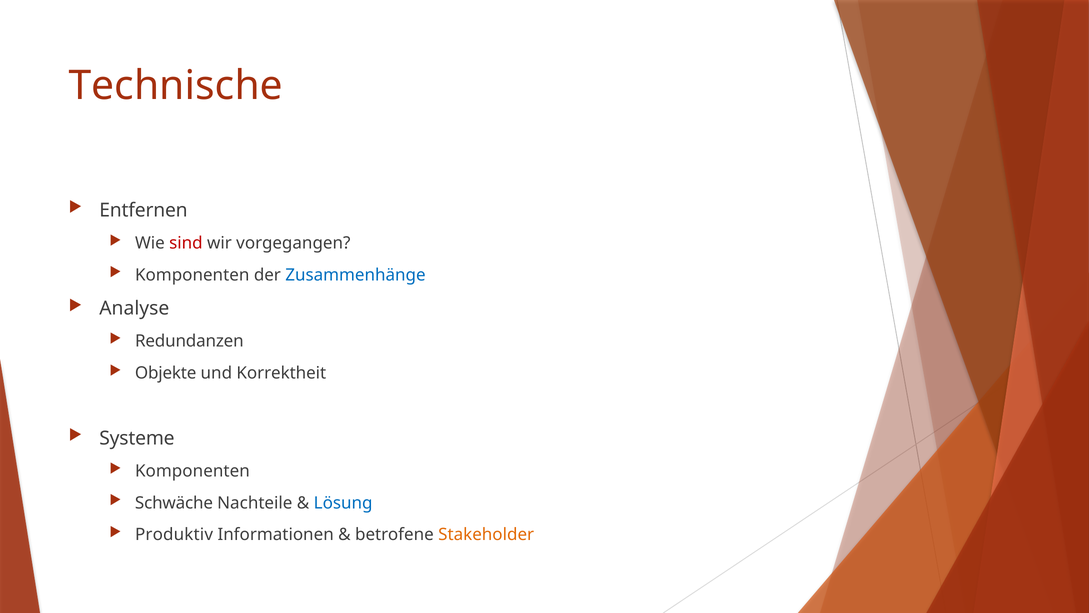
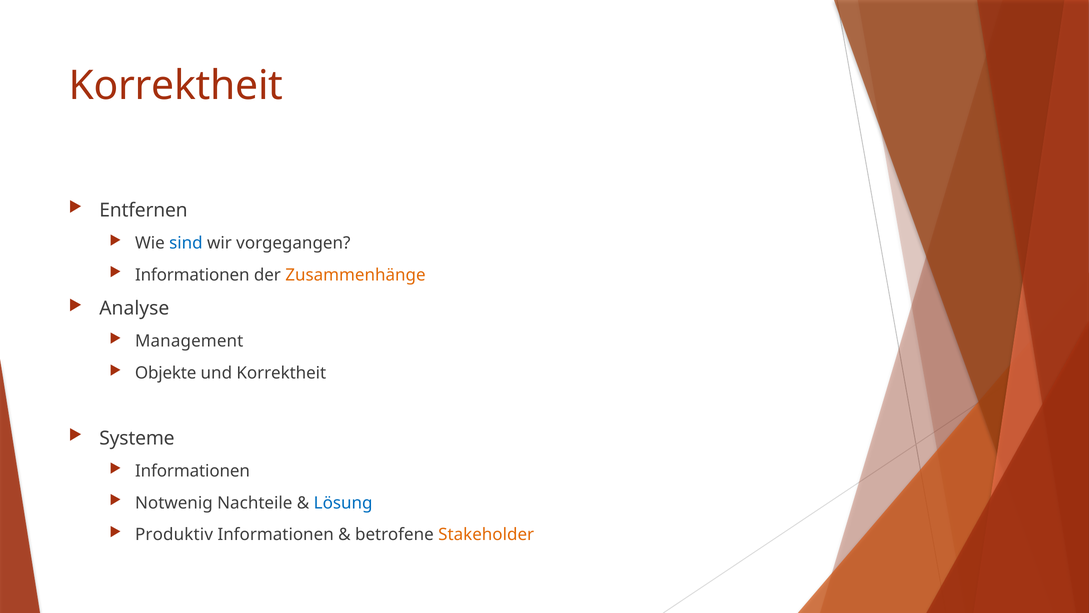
Technische: Technische -> Korrektheit (176, 86)
sind colour: red -> blue (186, 243)
Komponenten: Komponenten -> Informationen (192, 275)
Zusammenhänge colour: blue -> orange (355, 275)
Redundanzen: Redundanzen -> Management (189, 341)
Komponenten: Komponenten -> Informationen (192, 471)
Schwäche: Schwäche -> Notwenig (174, 503)
